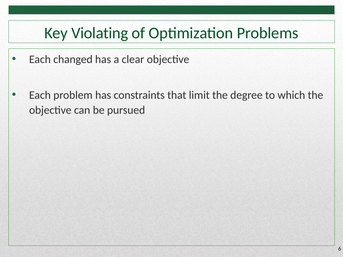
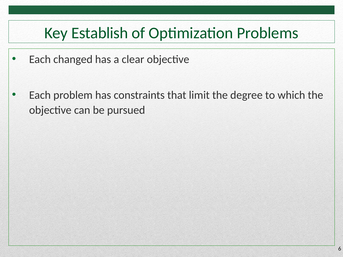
Violating: Violating -> Establish (100, 33)
